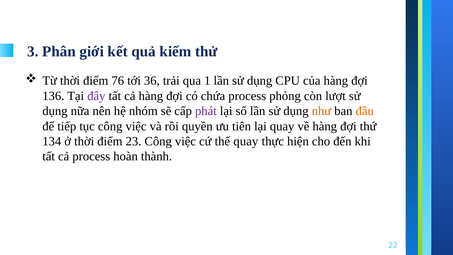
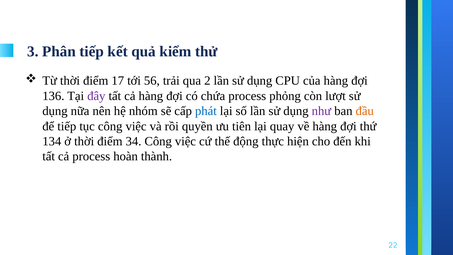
Phân giới: giới -> tiếp (92, 51)
76: 76 -> 17 (118, 81)
36: 36 -> 56 (152, 81)
1: 1 -> 2 (207, 81)
phát colour: purple -> blue (206, 111)
như colour: orange -> purple (321, 111)
23: 23 -> 34 (134, 141)
thế quay: quay -> động (246, 141)
